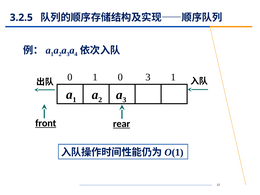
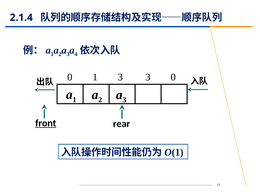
3.2.5: 3.2.5 -> 2.1.4 (21, 18)
1 0: 0 -> 3 (120, 77)
3 1: 1 -> 0 (173, 77)
rear underline: present -> none (122, 124)
